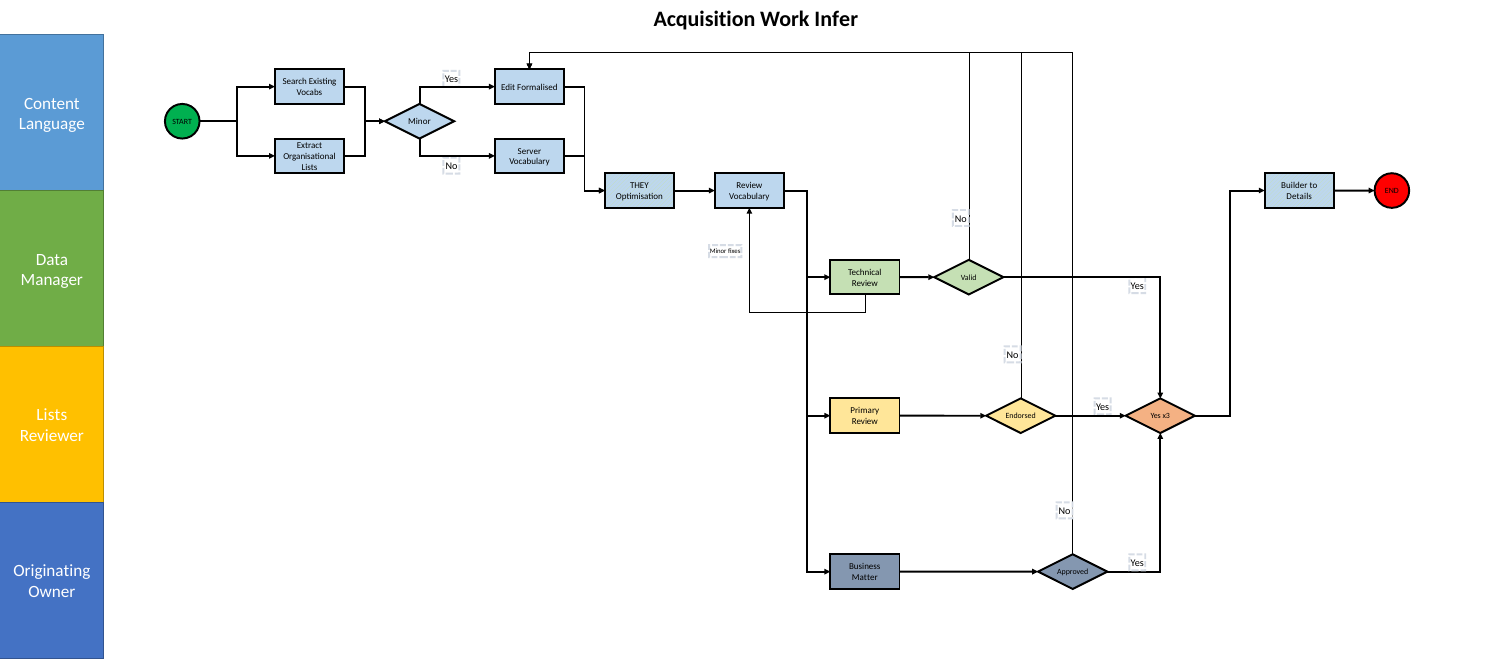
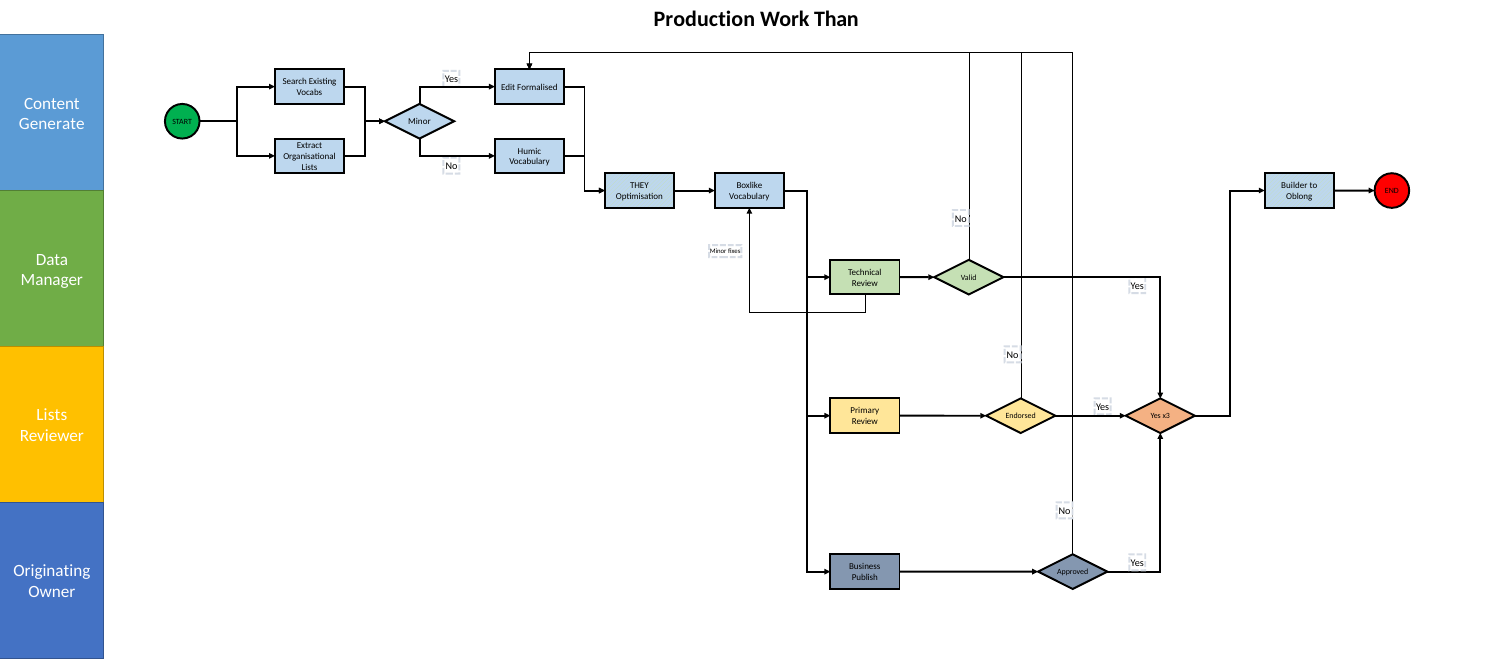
Acquisition: Acquisition -> Production (704, 20)
Infer: Infer -> Than (836, 20)
Language: Language -> Generate (52, 124)
Server: Server -> Humic (529, 151)
Review: Review -> Boxlike (749, 186)
Details: Details -> Oblong (1299, 197)
Matter: Matter -> Publish (865, 578)
